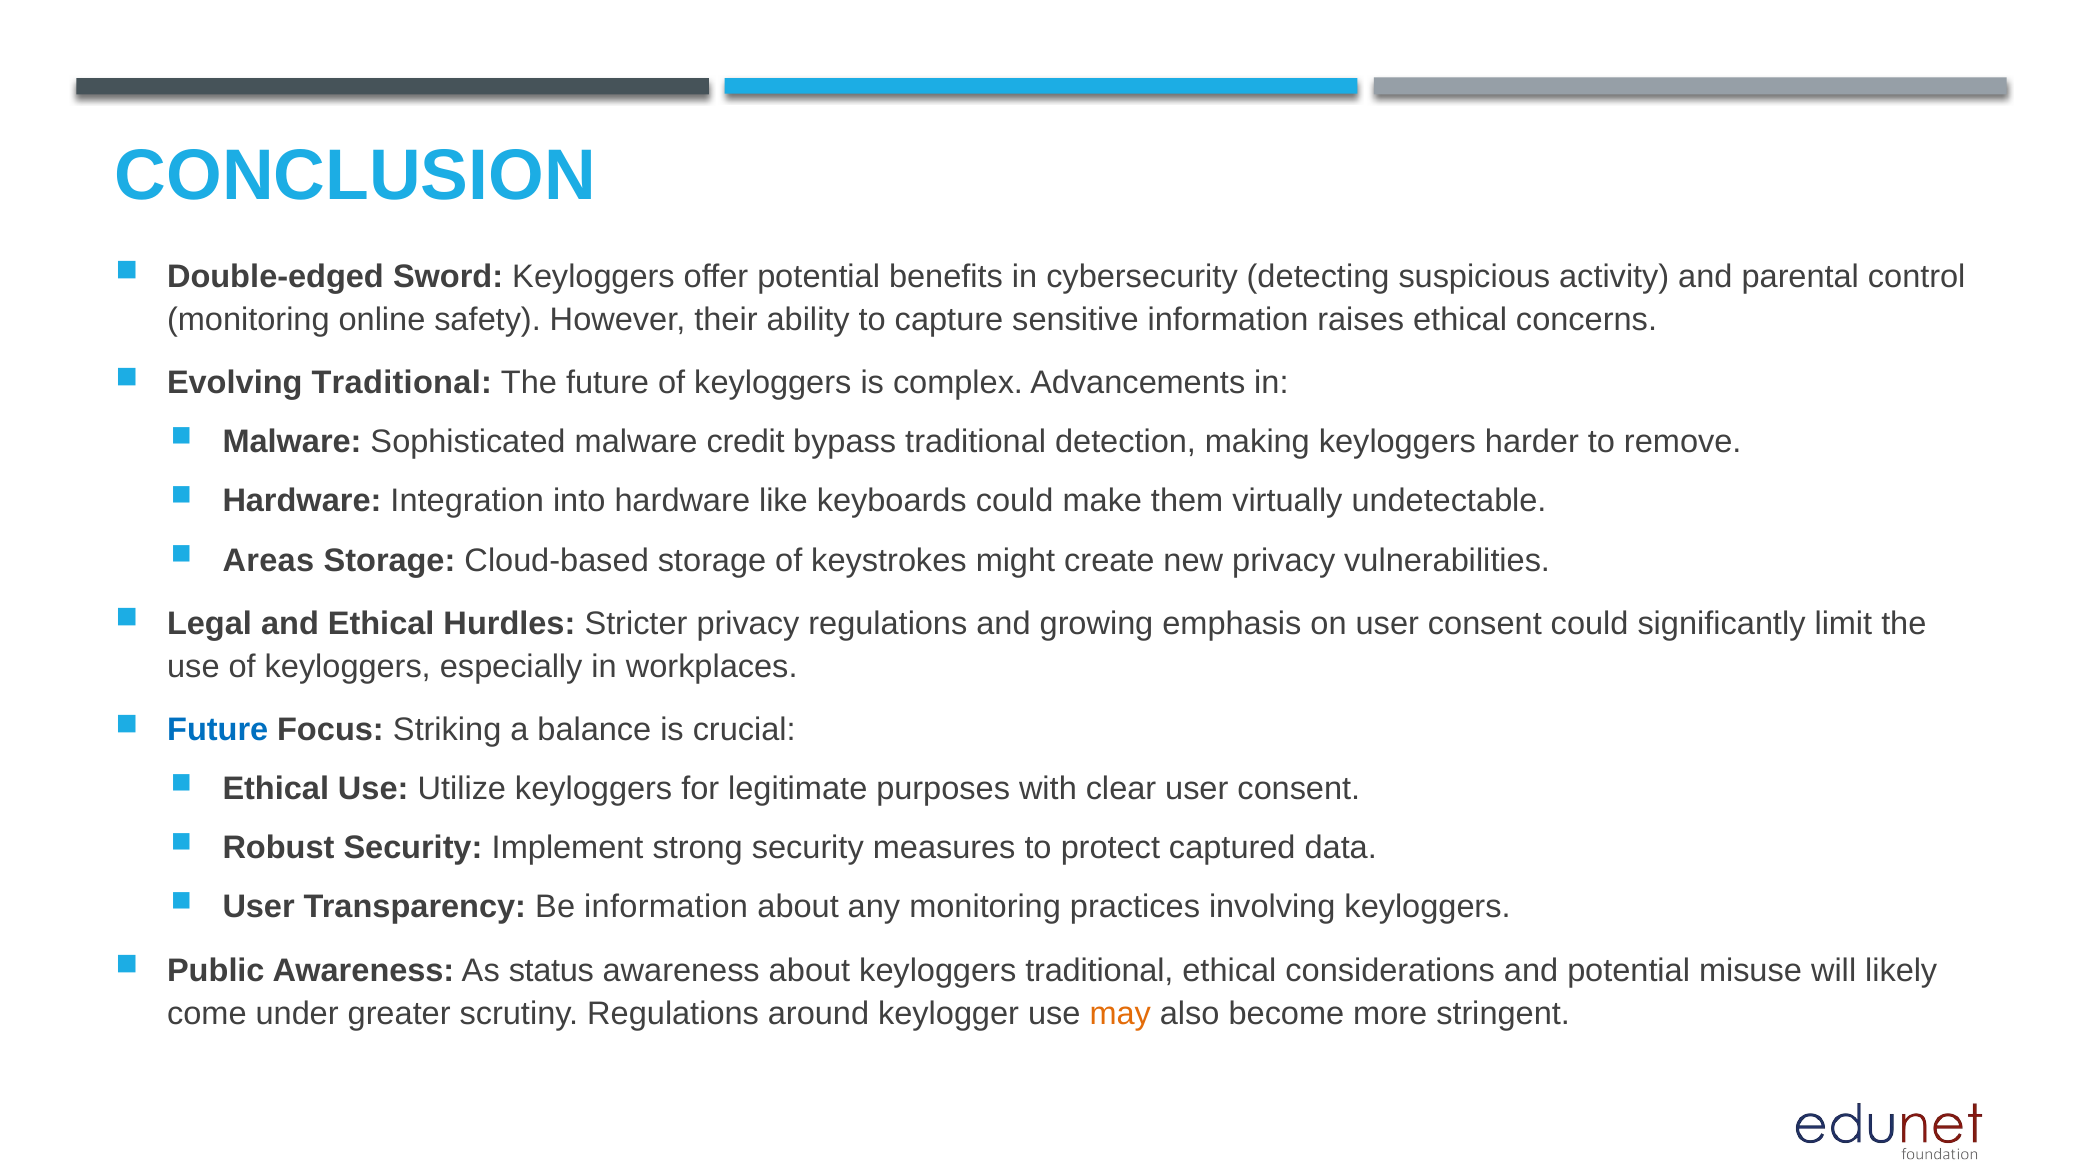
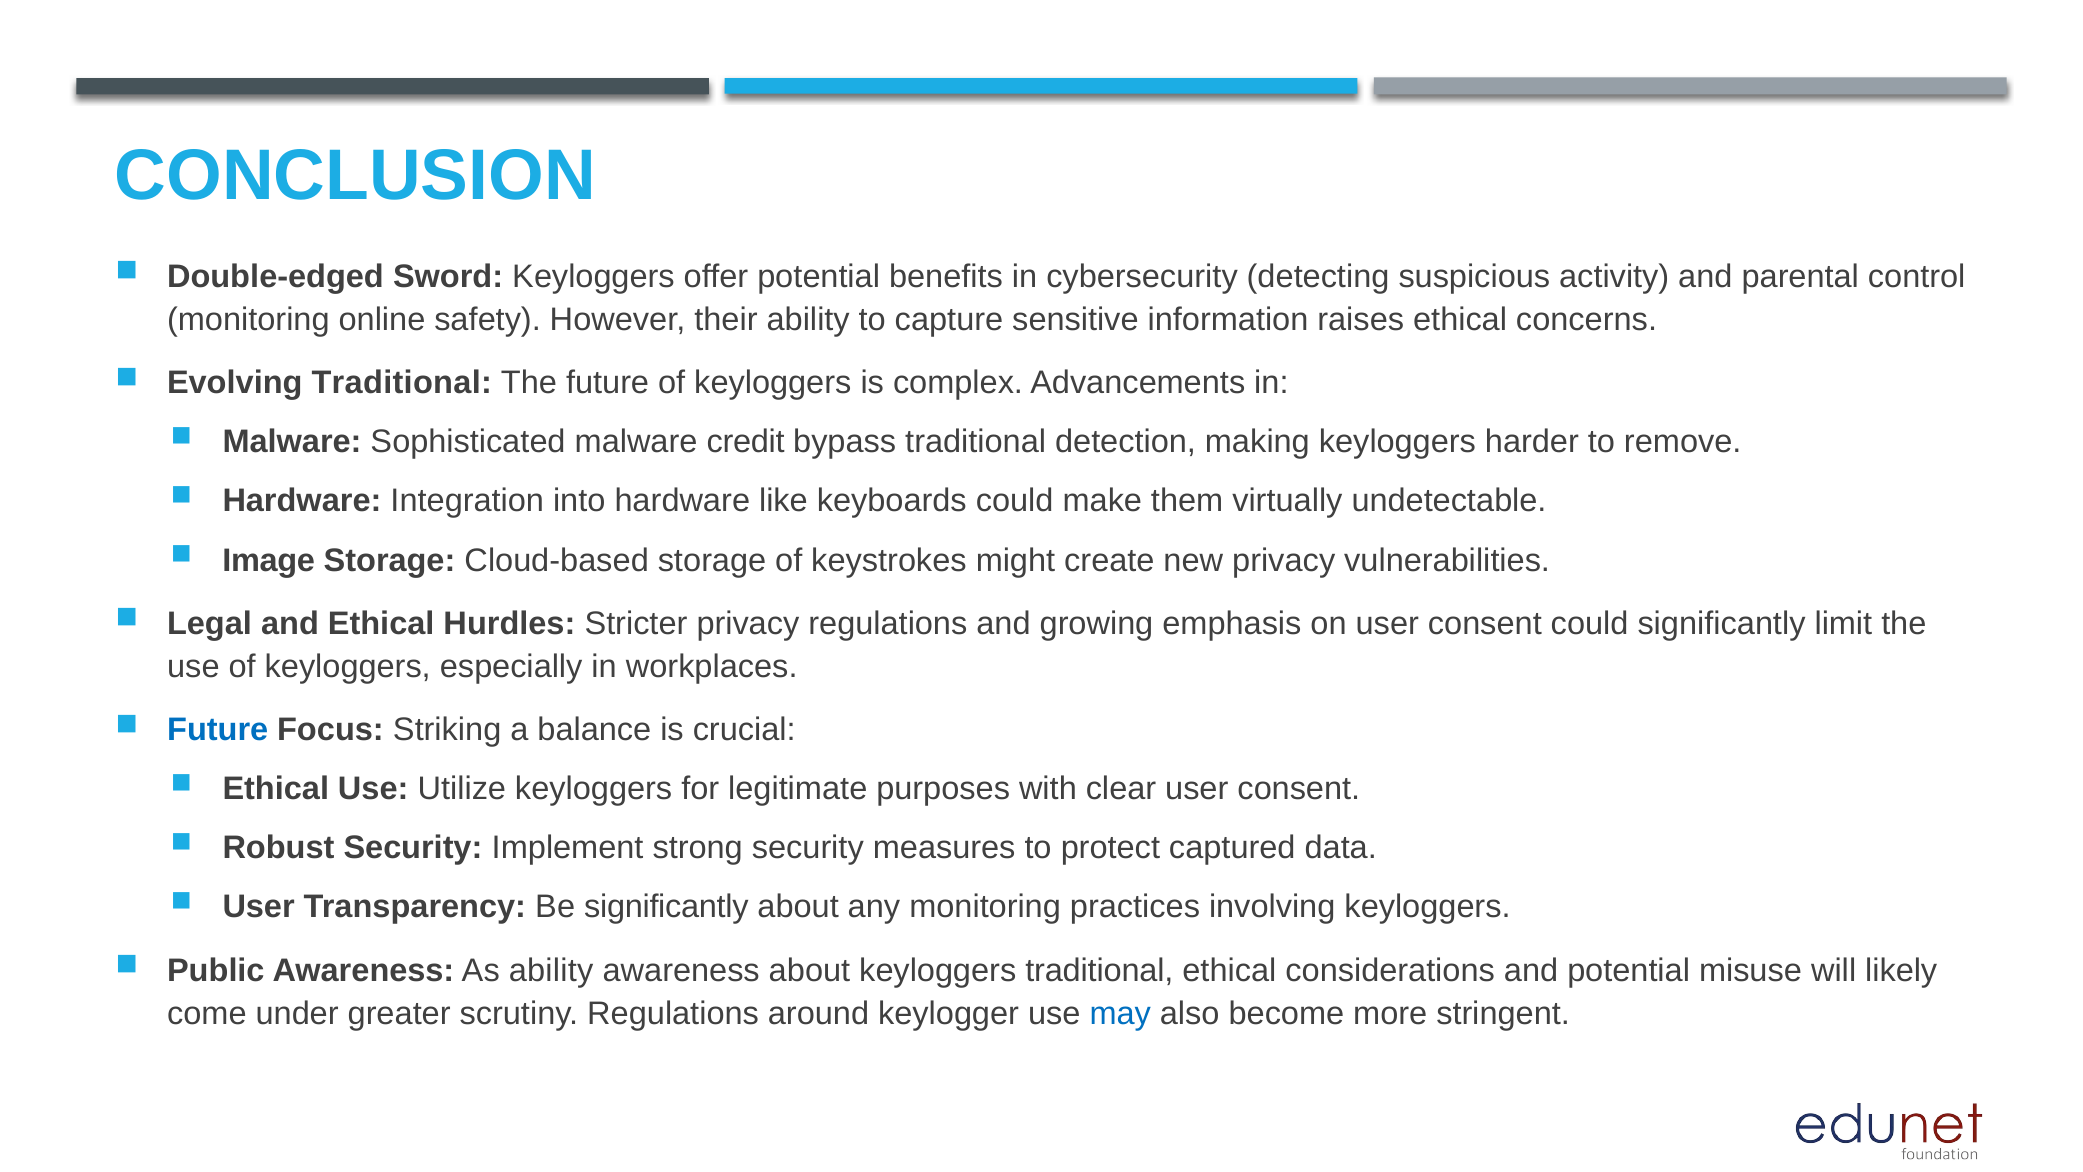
Areas: Areas -> Image (269, 560)
Be information: information -> significantly (666, 907)
As status: status -> ability (551, 970)
may colour: orange -> blue (1120, 1013)
